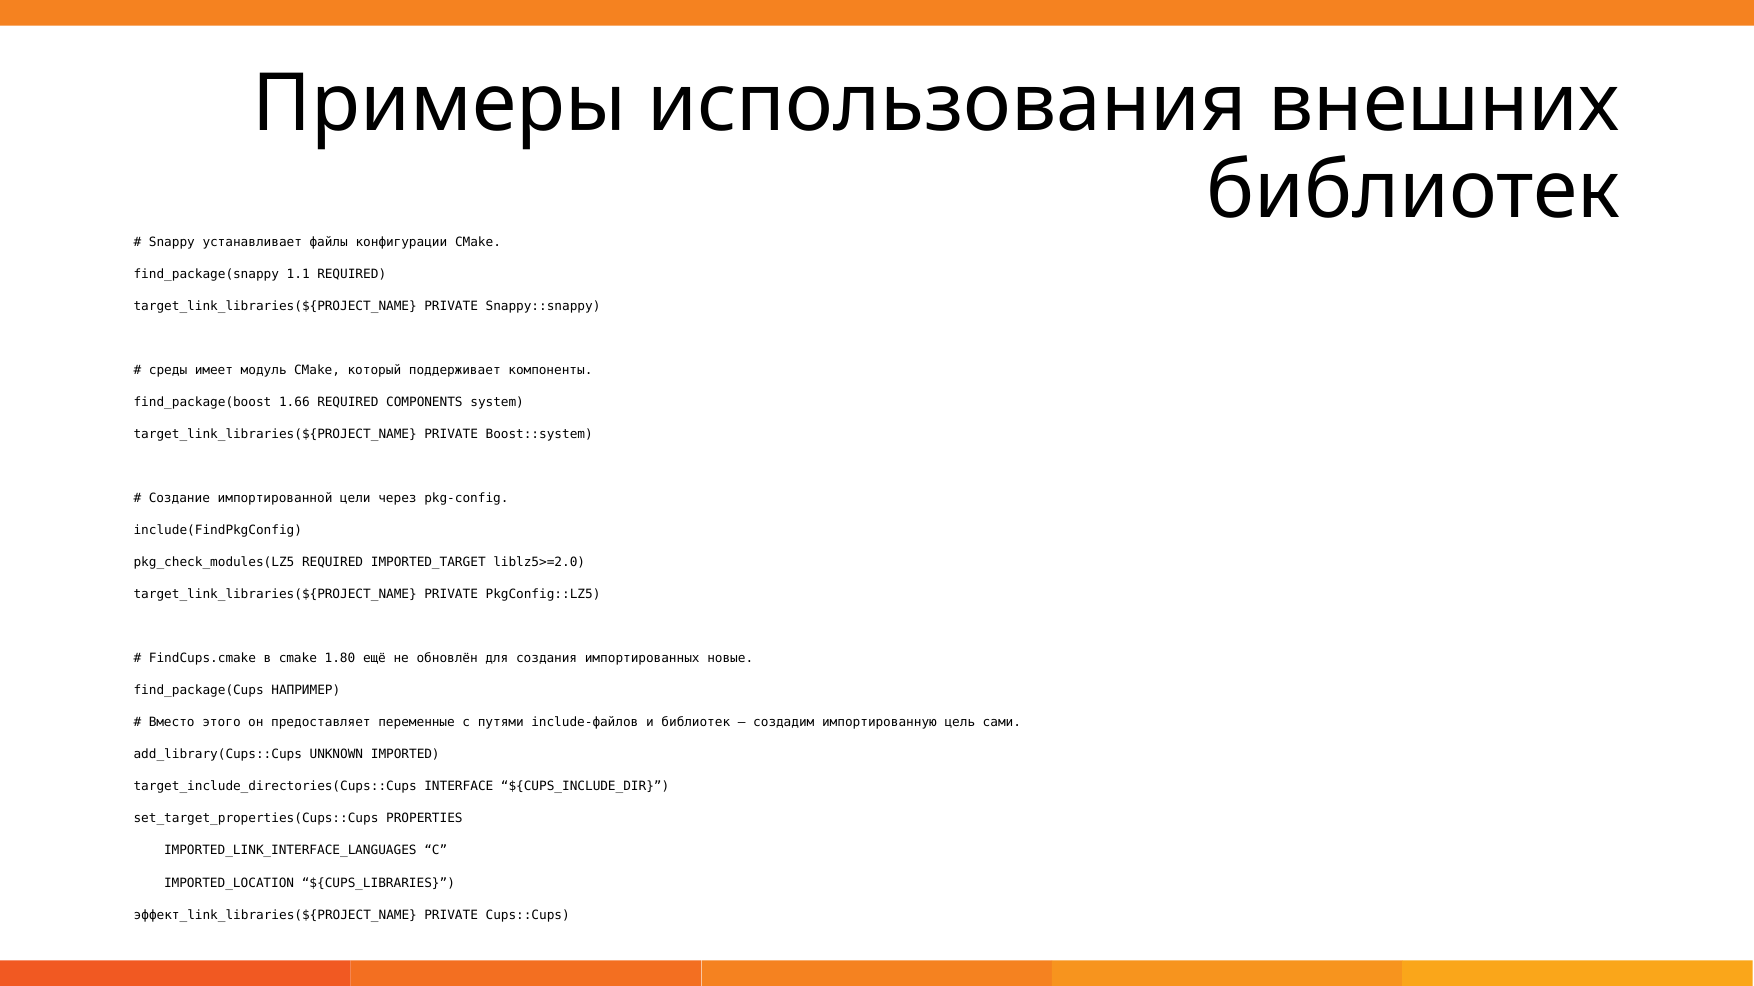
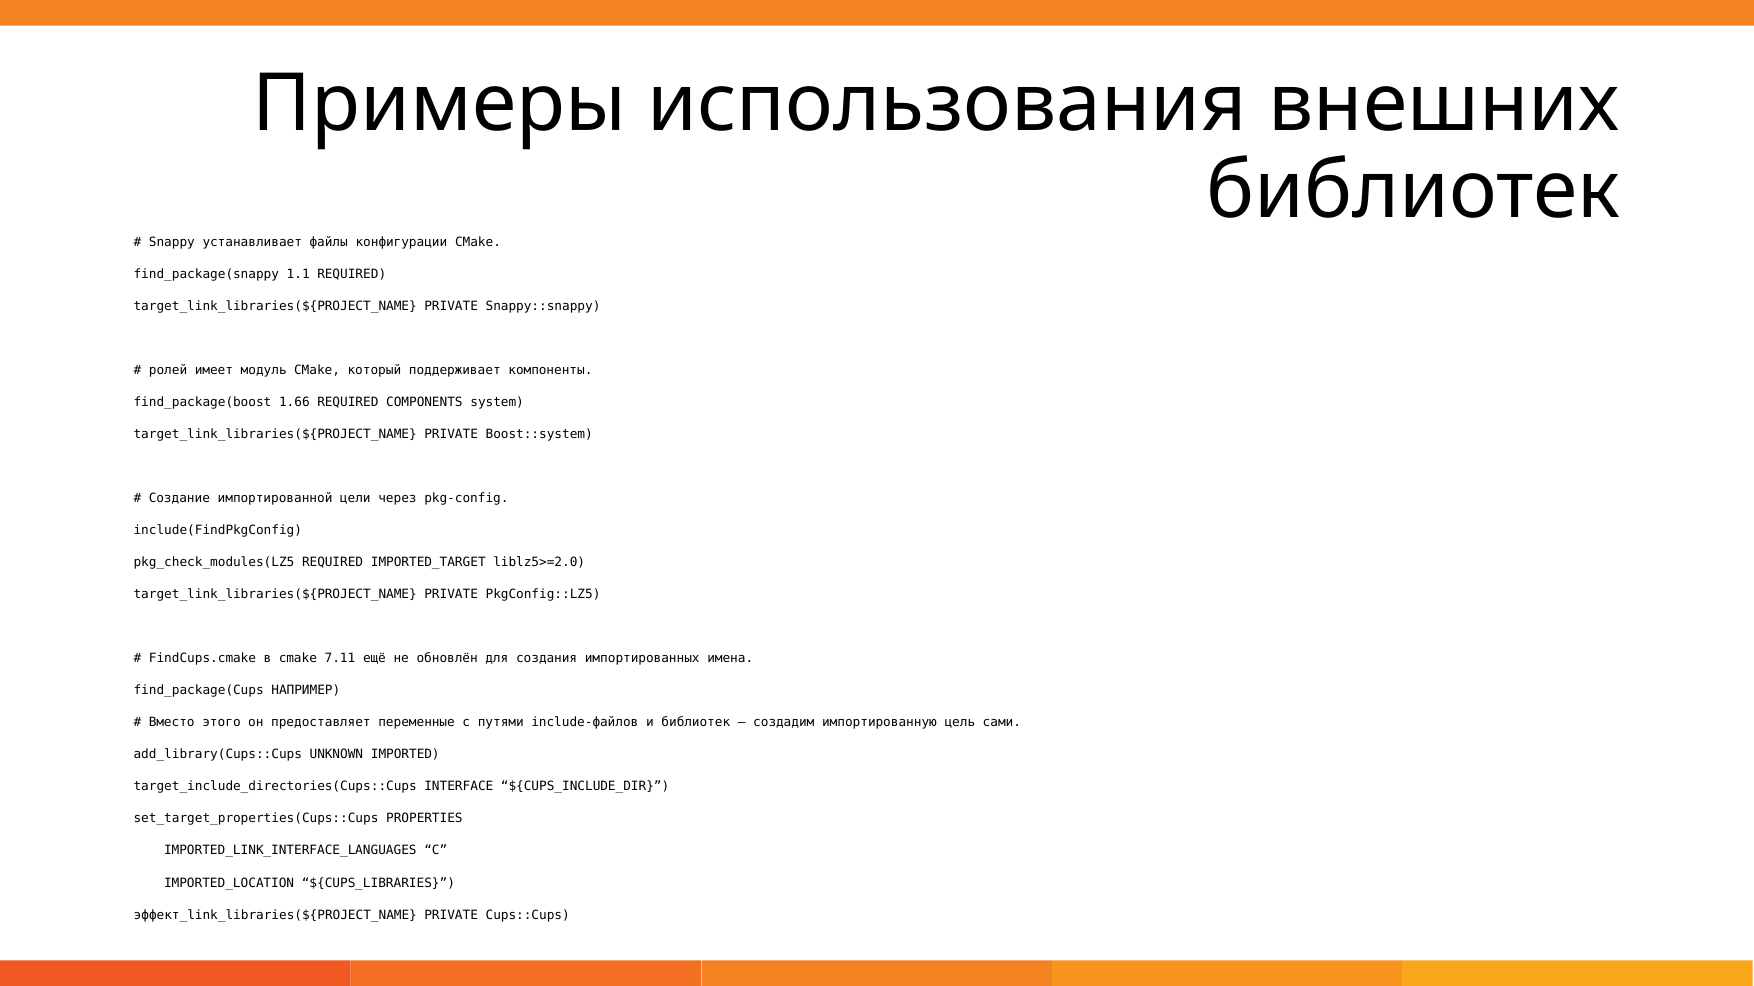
среды: среды -> ролей (168, 370)
1.80: 1.80 -> 7.11 (340, 659)
новые: новые -> имена (730, 659)
